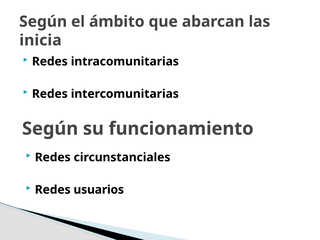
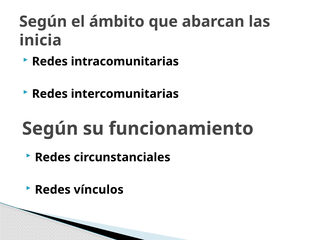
usuarios: usuarios -> vínculos (99, 190)
